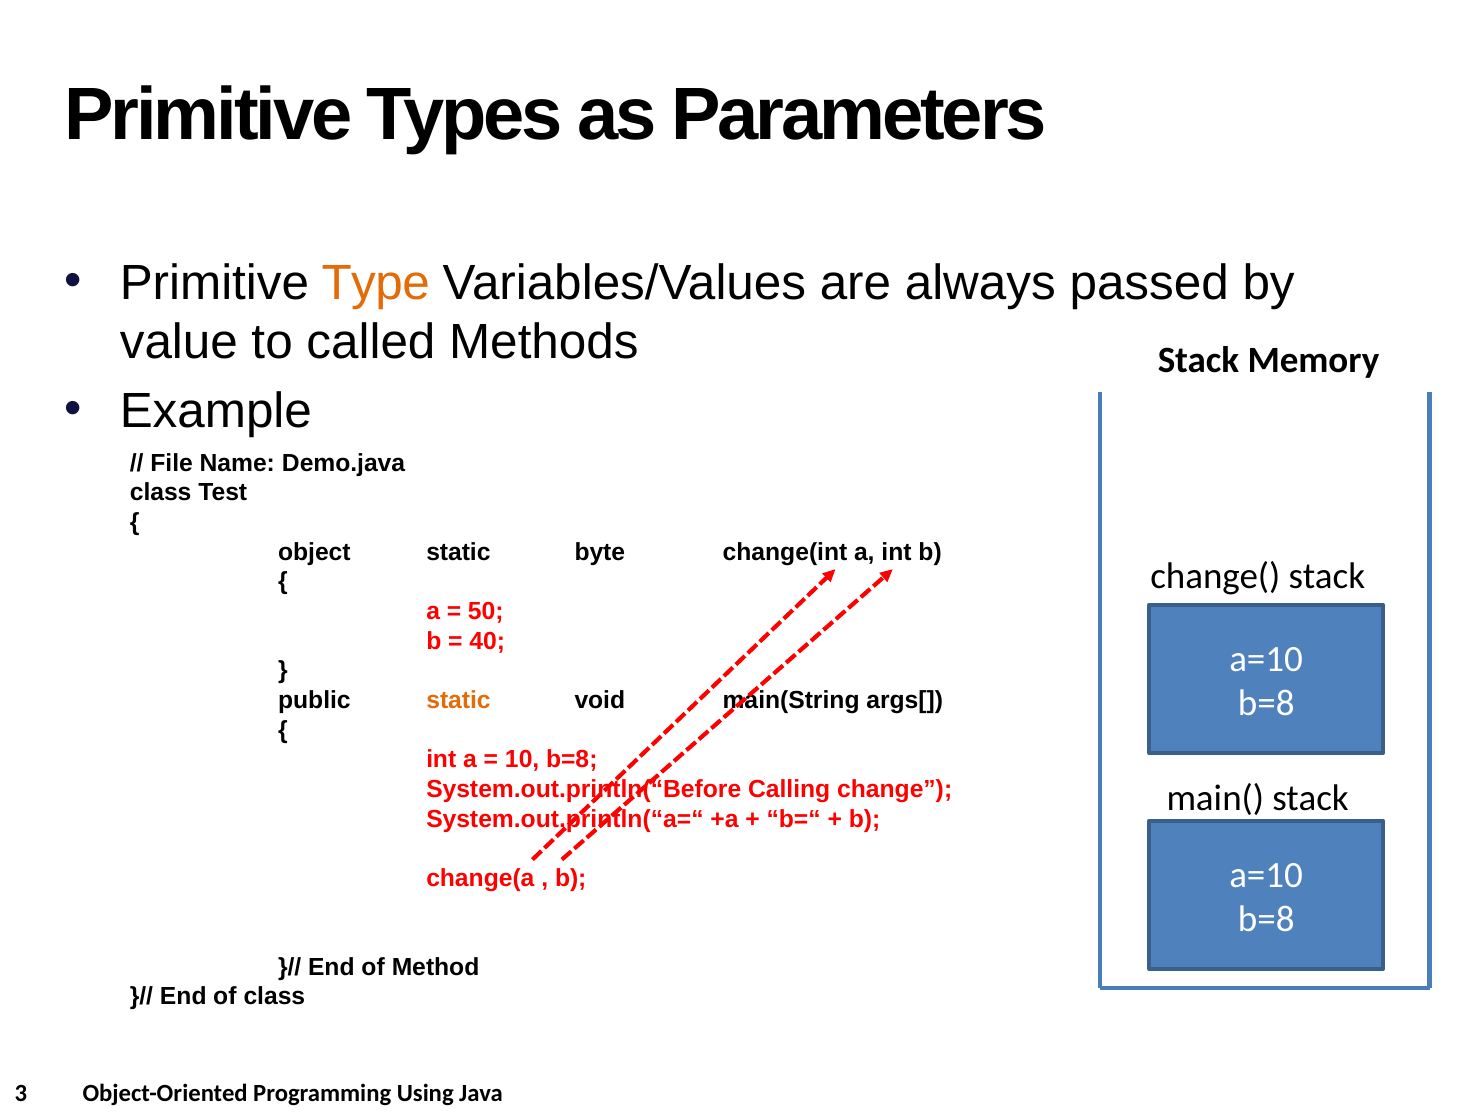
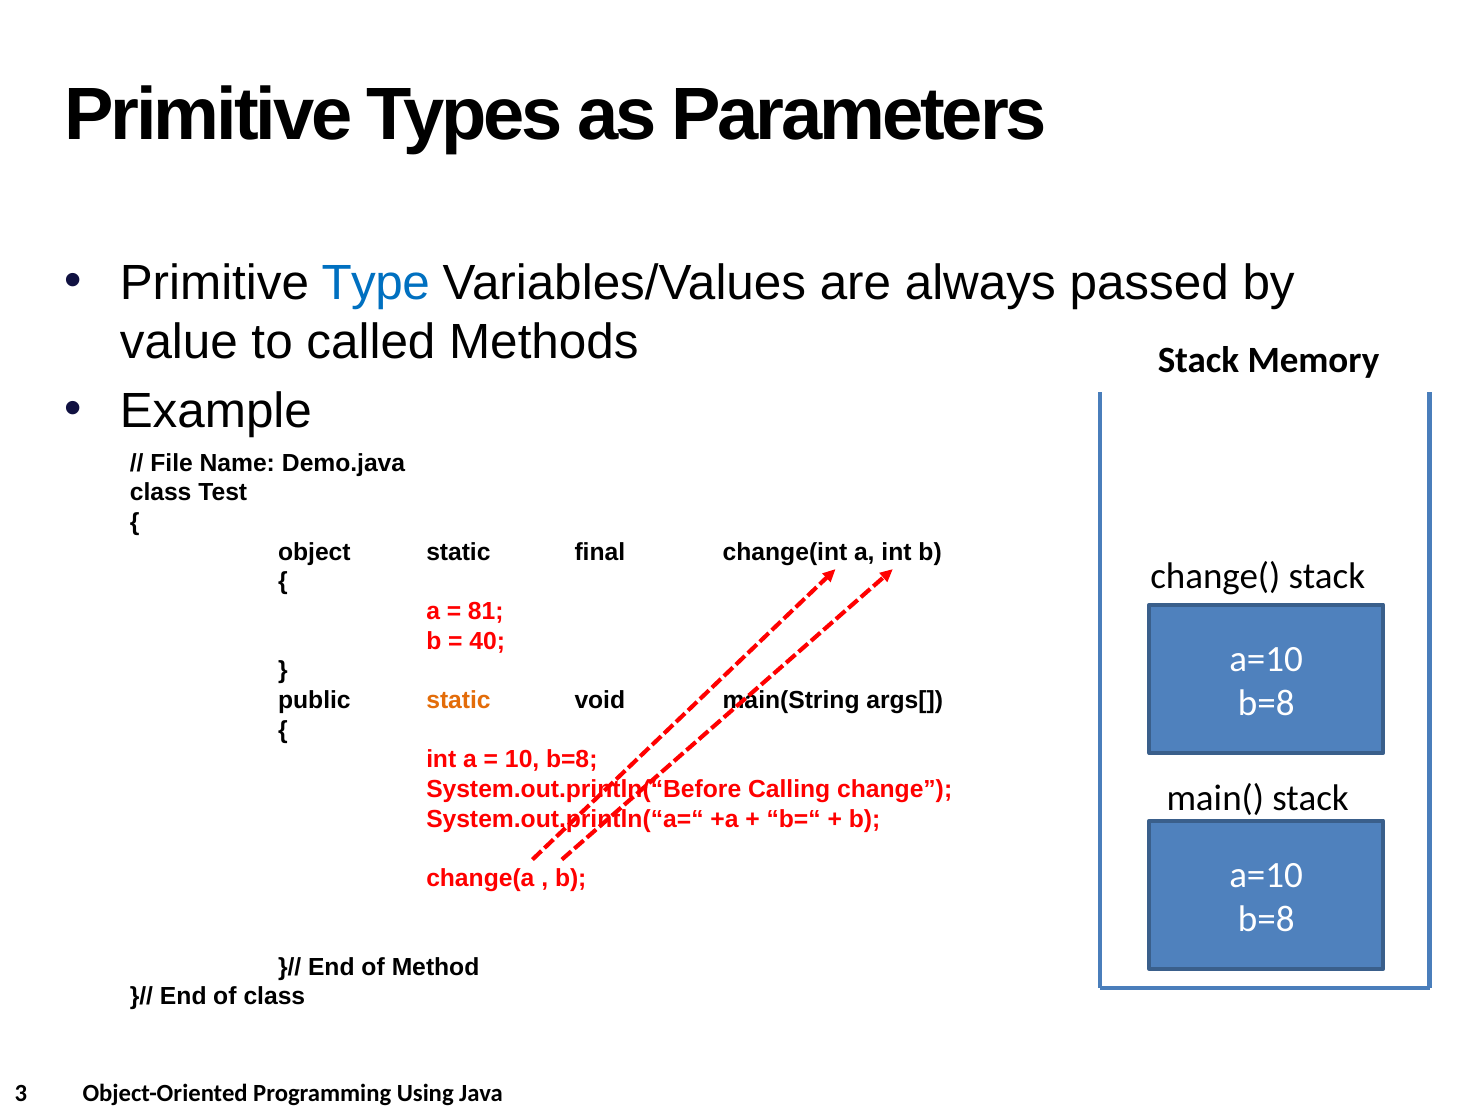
Type colour: orange -> blue (376, 283)
byte: byte -> final (600, 552)
50: 50 -> 81 (486, 611)
